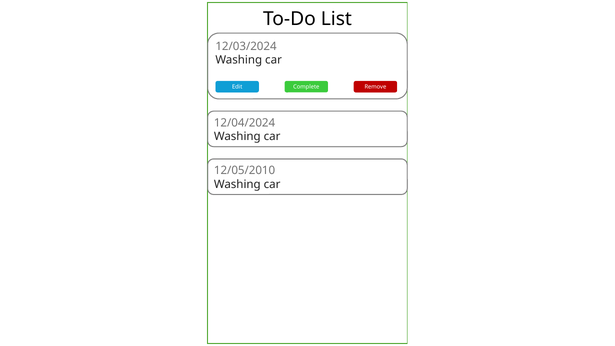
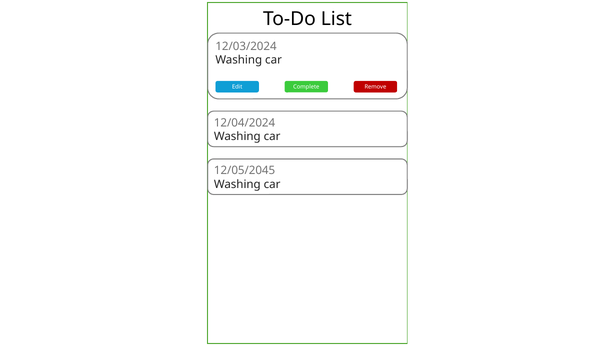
12/05/2010: 12/05/2010 -> 12/05/2045 (245, 171)
